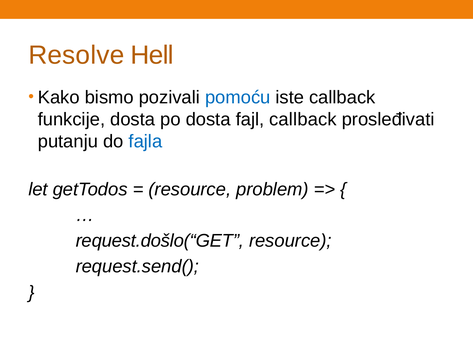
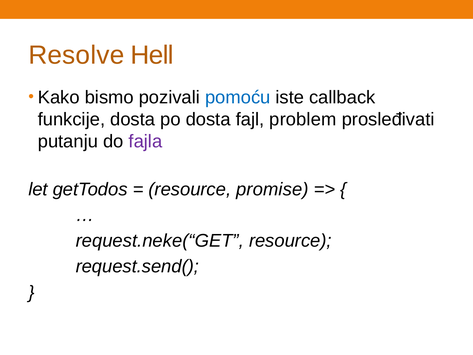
fajl callback: callback -> problem (303, 119)
fajla colour: blue -> purple (145, 141)
problem: problem -> promise (272, 189)
request.došlo(“GET: request.došlo(“GET -> request.neke(“GET (160, 241)
